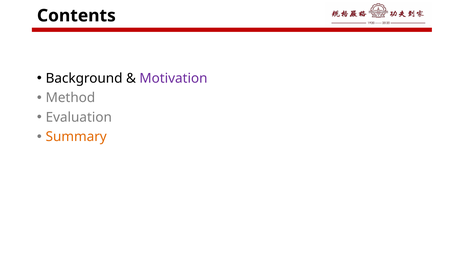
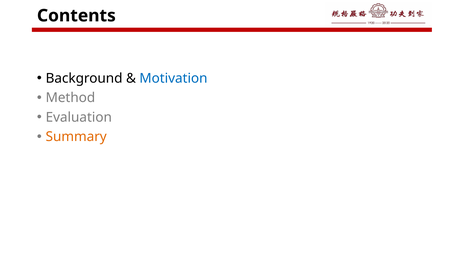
Motivation colour: purple -> blue (173, 78)
